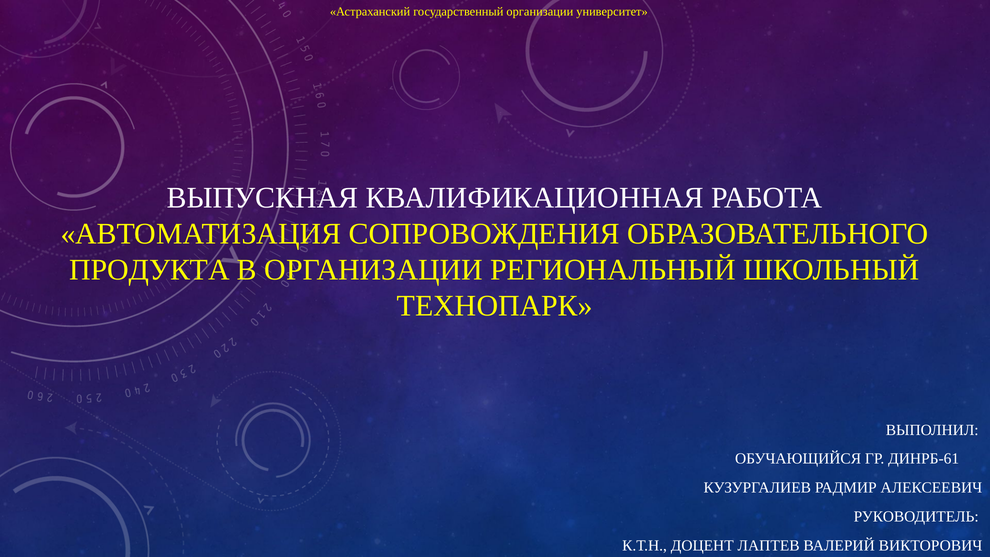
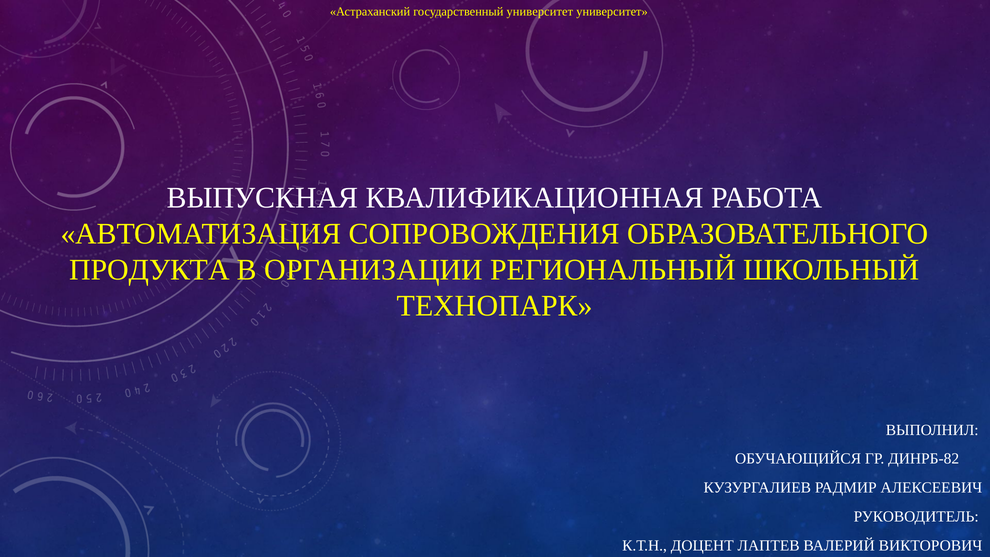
государственный организации: организации -> университет (540, 11)
ДИНРБ-61: ДИНРБ-61 -> ДИНРБ-82 (924, 459)
